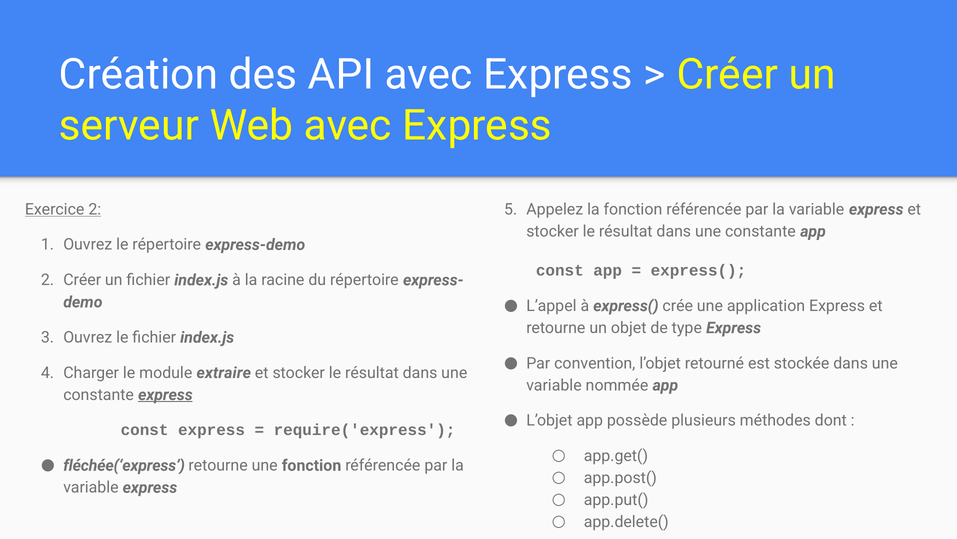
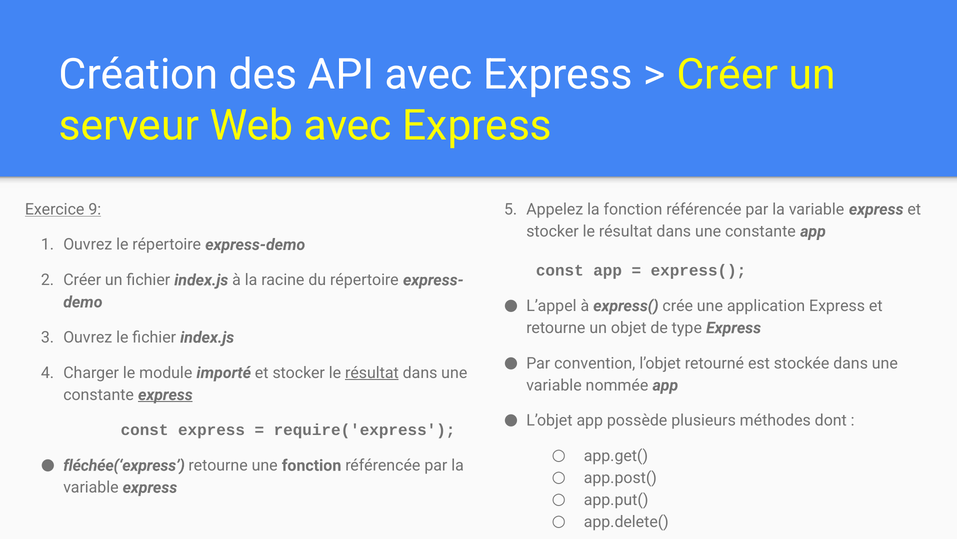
Exercice 2: 2 -> 9 (95, 209)
extraire: extraire -> importé (224, 372)
résultat underline: none -> present (372, 372)
